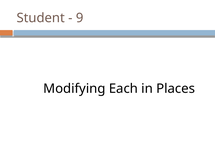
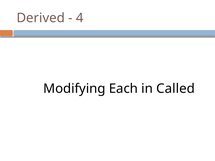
Student: Student -> Derived (41, 18)
9: 9 -> 4 (80, 18)
Places: Places -> Called (176, 89)
